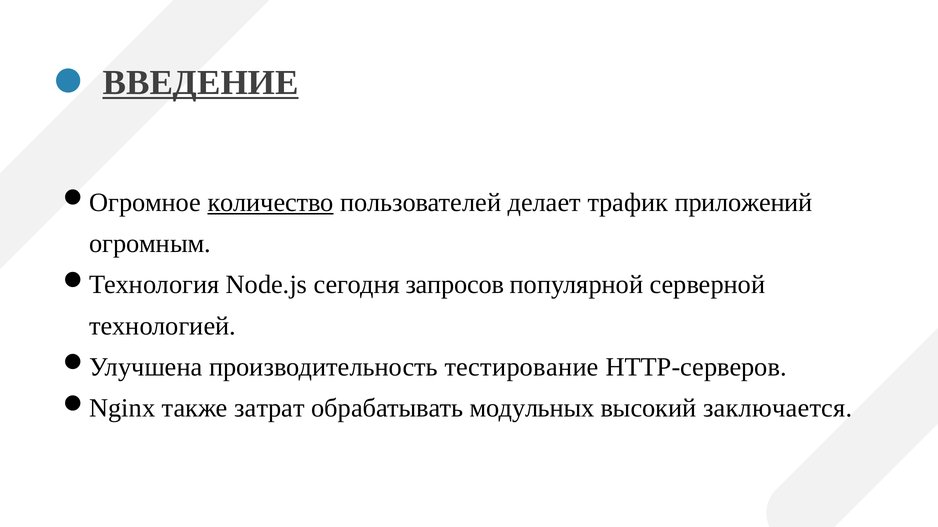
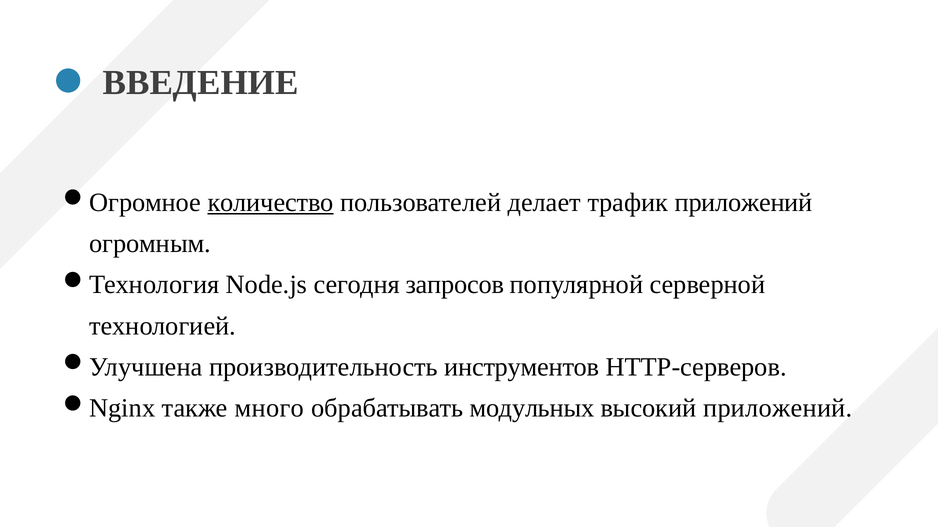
ВВЕДЕНИЕ underline: present -> none (201, 83)
тестирование: тестирование -> инструментов (522, 367)
затрат: затрат -> много (269, 409)
высокий заключается: заключается -> приложений (778, 409)
